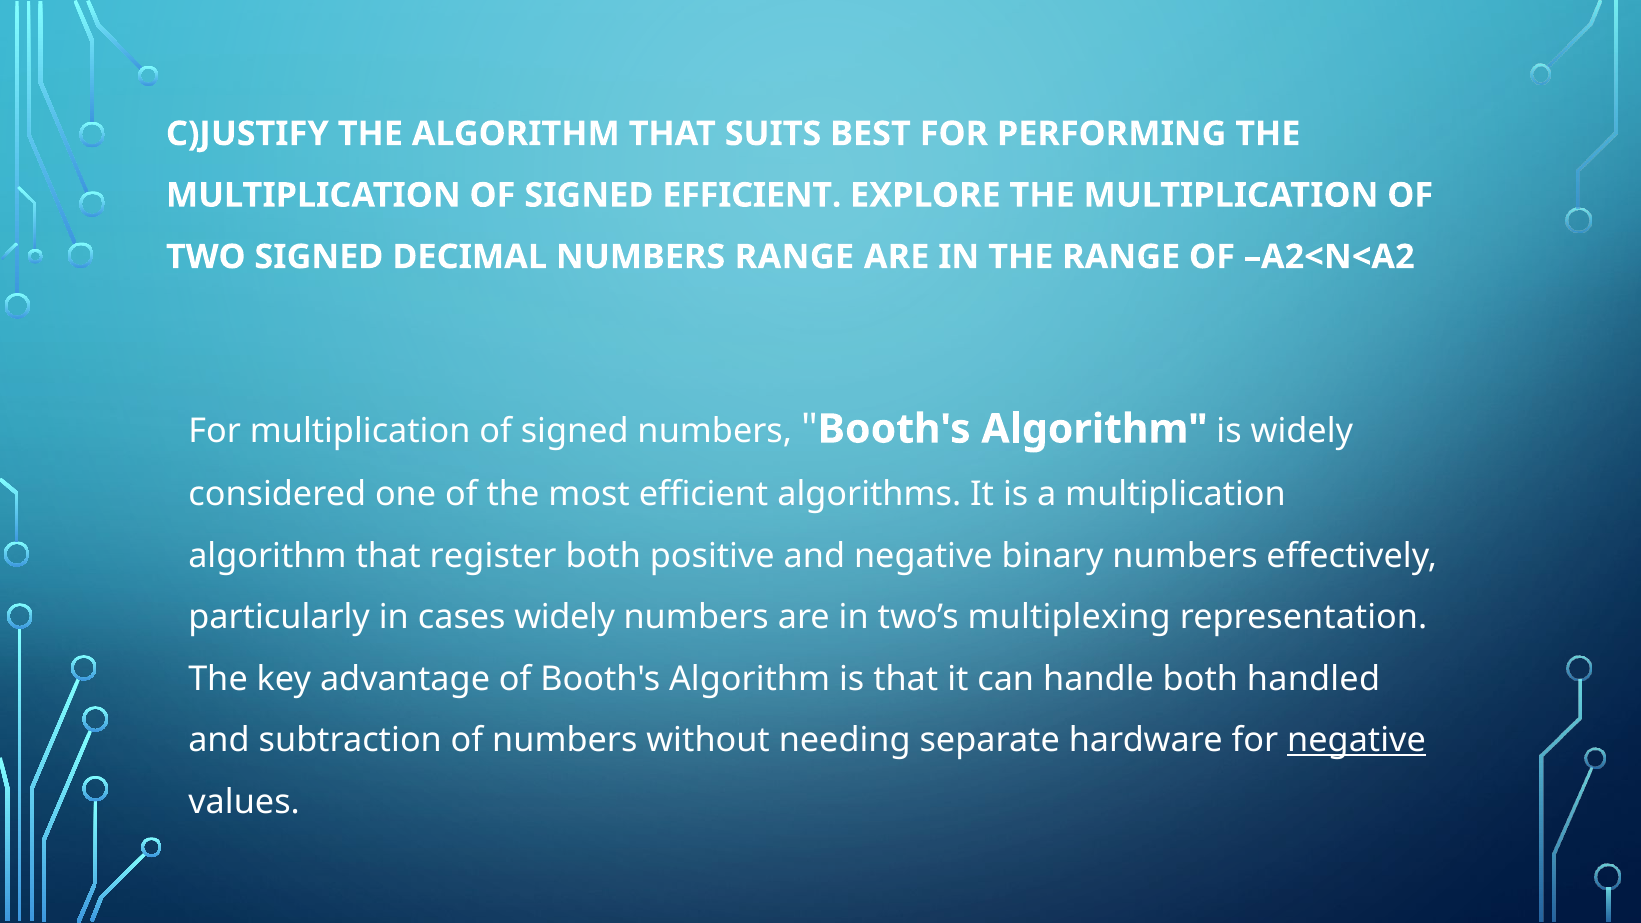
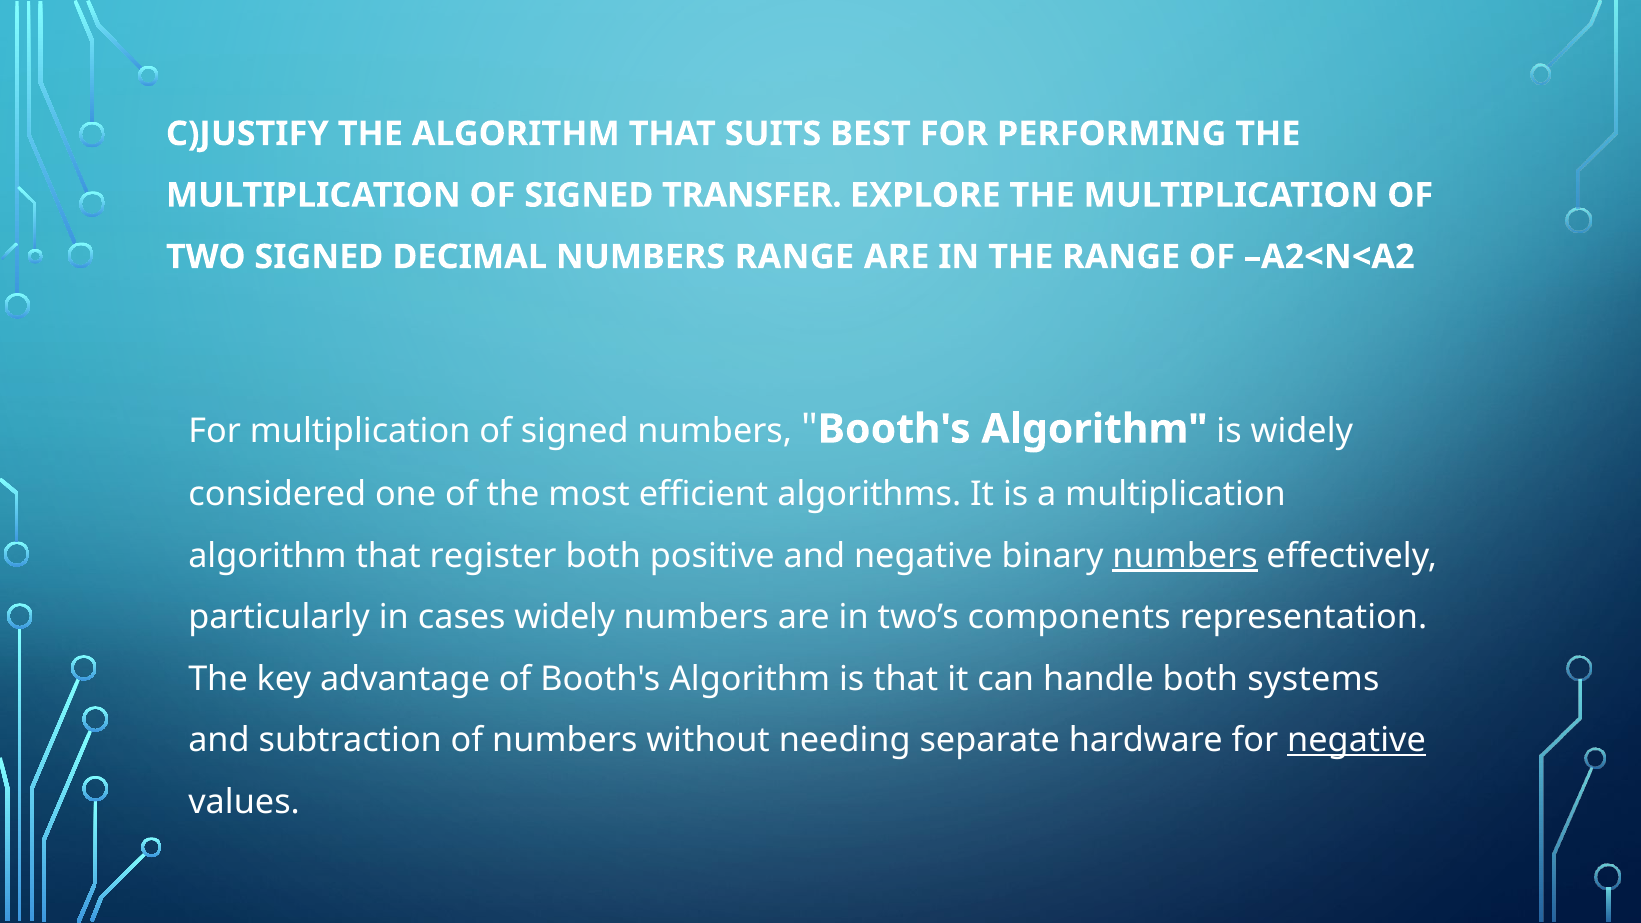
SIGNED EFFICIENT: EFFICIENT -> TRANSFER (752, 195)
numbers underline: none -> present (1185, 556)
multiplexing: multiplexing -> components (1069, 617)
handled: handled -> systems (1313, 679)
